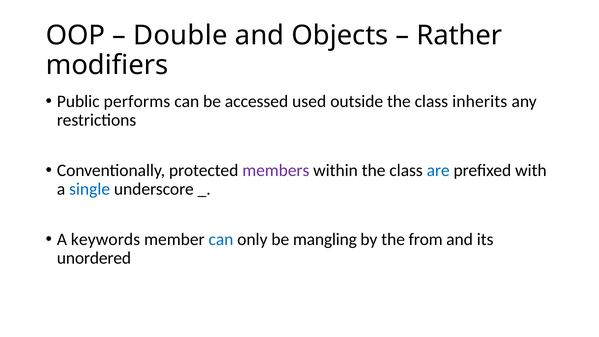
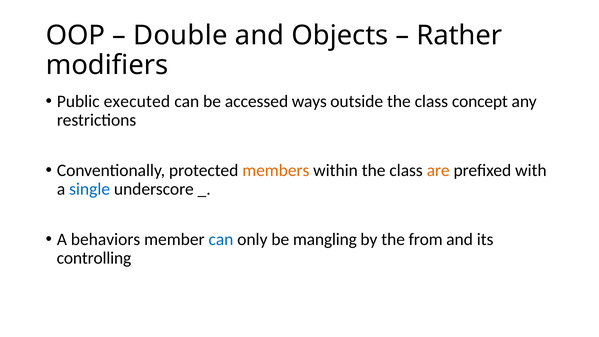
performs: performs -> executed (137, 101)
used: used -> ways (309, 101)
inherits: inherits -> concept (480, 101)
members colour: purple -> orange (276, 170)
are colour: blue -> orange (438, 170)
keywords: keywords -> behaviors (106, 239)
unordered: unordered -> controlling (94, 258)
